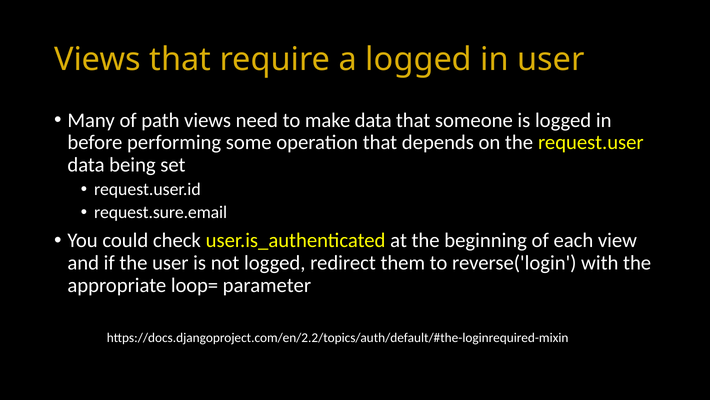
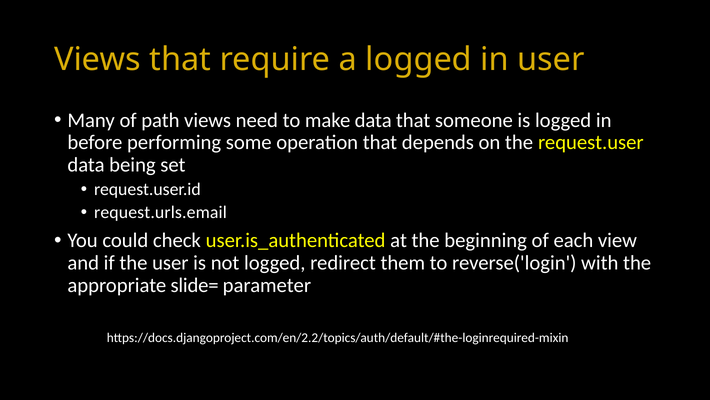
request.sure.email: request.sure.email -> request.urls.email (160, 212)
loop=: loop= -> slide= (195, 285)
